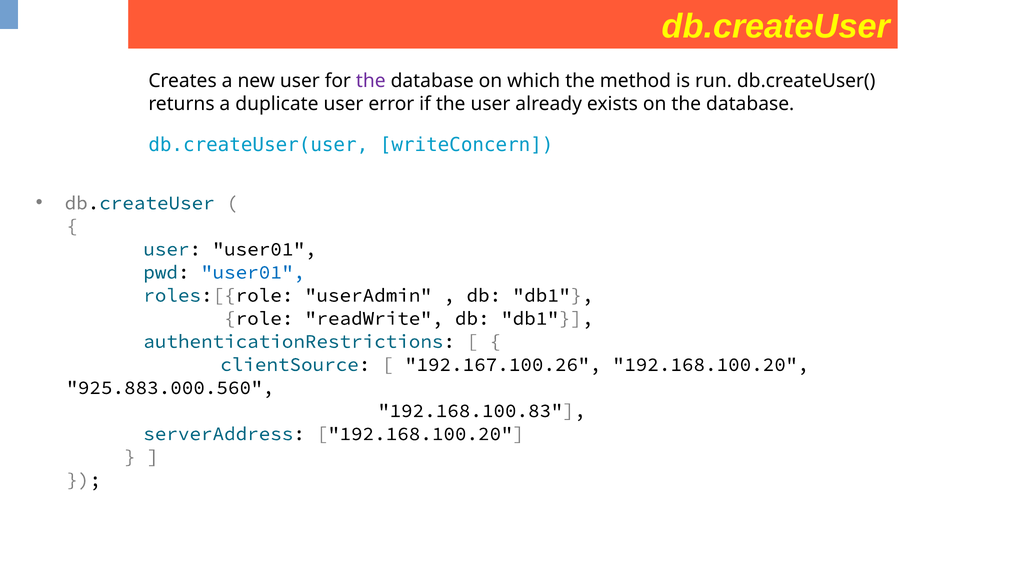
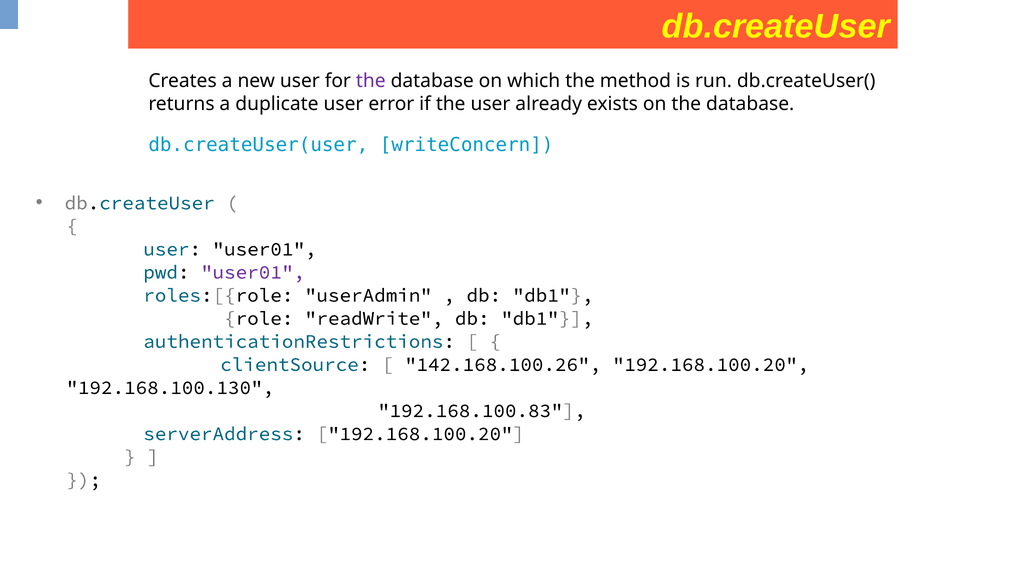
user01 colour: blue -> purple (253, 272)
192.167.100.26: 192.167.100.26 -> 142.168.100.26 (503, 365)
925.883.000.560: 925.883.000.560 -> 192.168.100.130 (170, 388)
